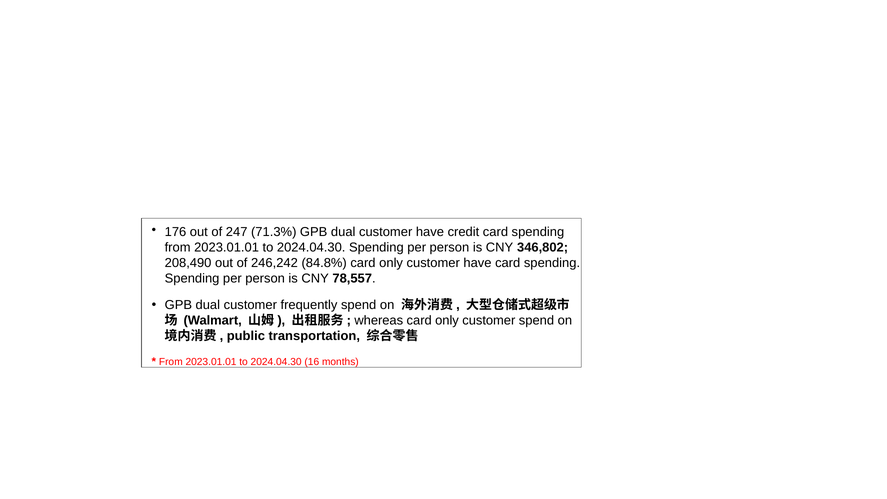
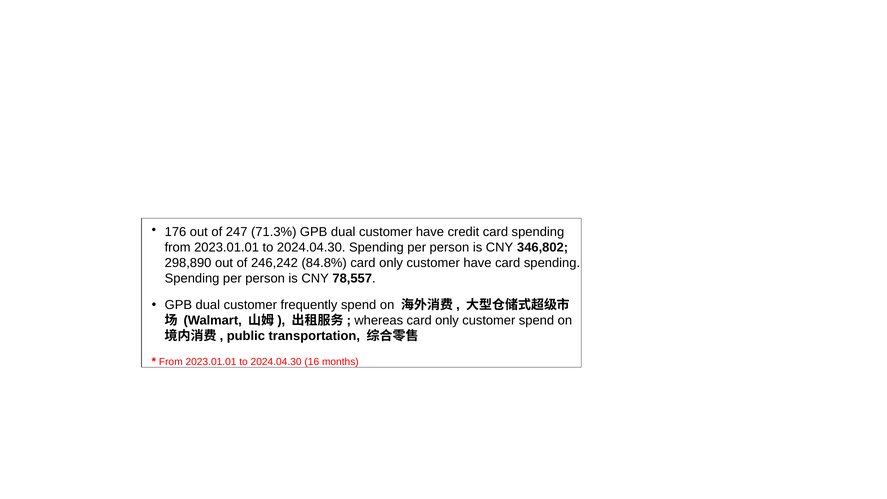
208,490: 208,490 -> 298,890 (188, 263)
